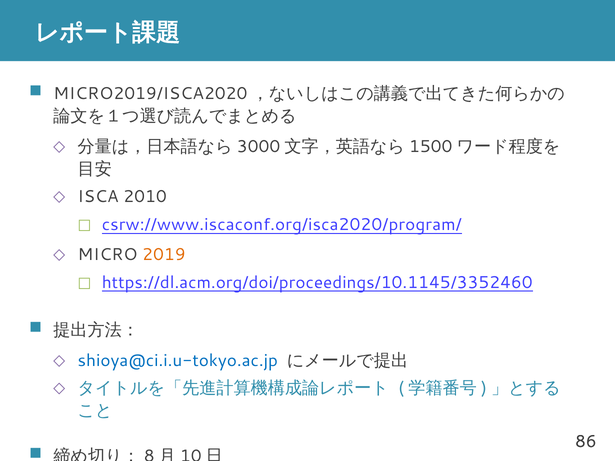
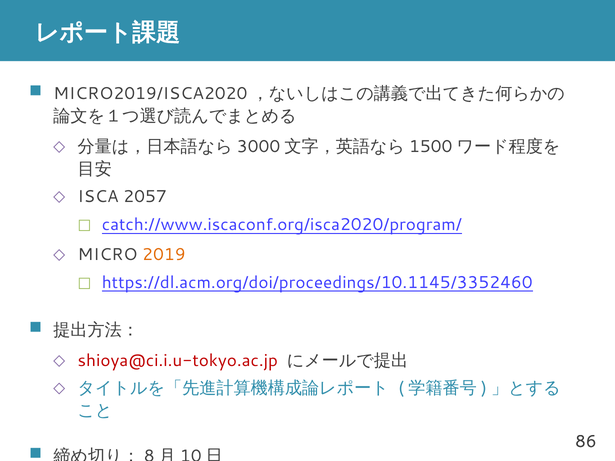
2010: 2010 -> 2057 (145, 197)
csrw://www.iscaconf.org/isca2020/program/: csrw://www.iscaconf.org/isca2020/program/ -> catch://www.iscaconf.org/isca2020/program/ (282, 225)
shioya@ci.i.u-tokyo.ac.jp colour: blue -> red (178, 361)
